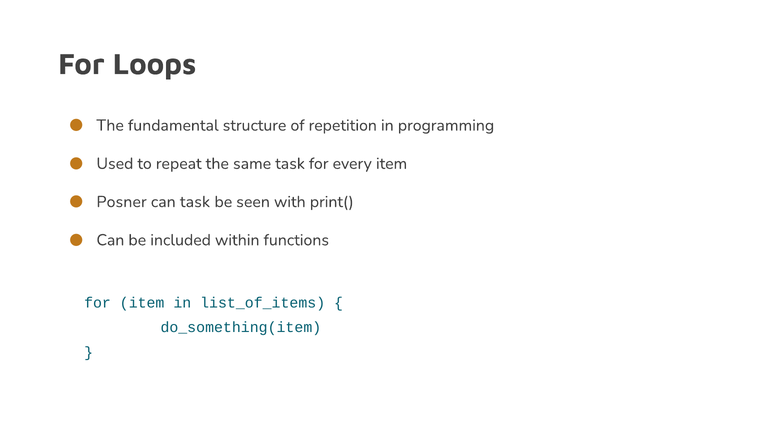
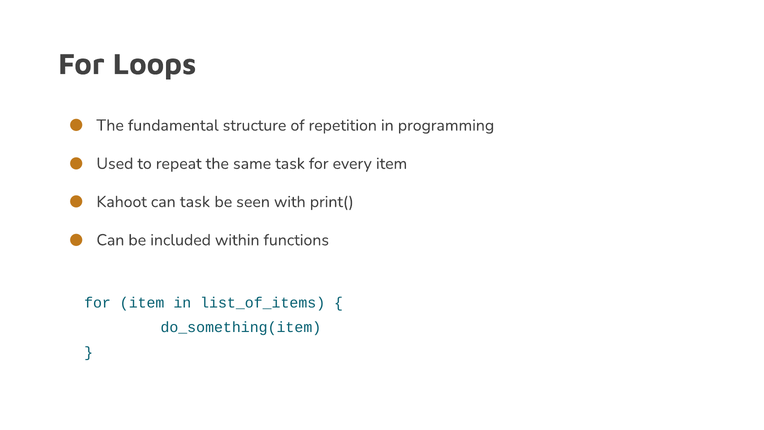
Posner: Posner -> Kahoot (122, 202)
